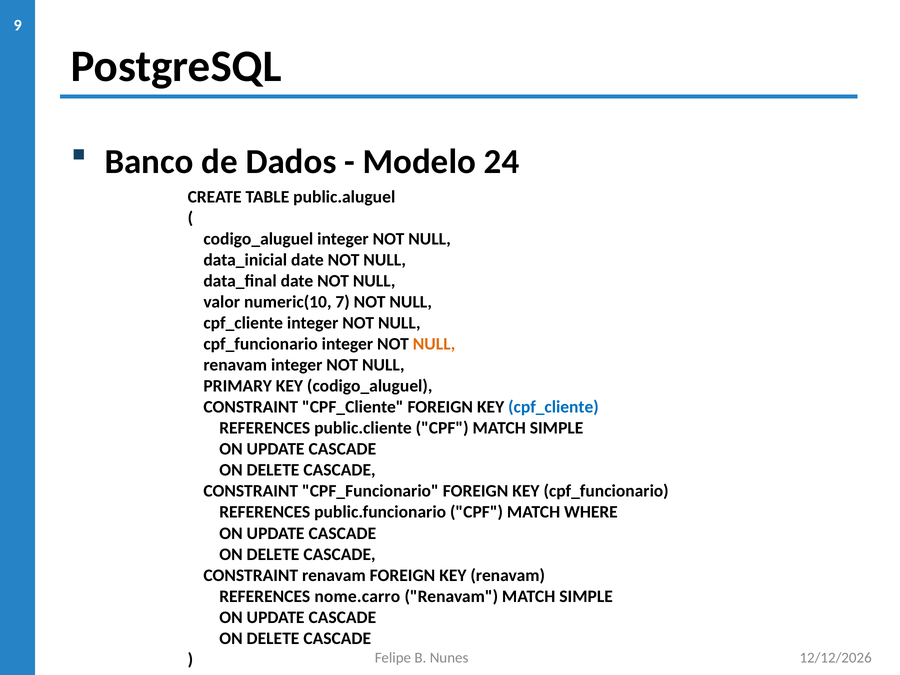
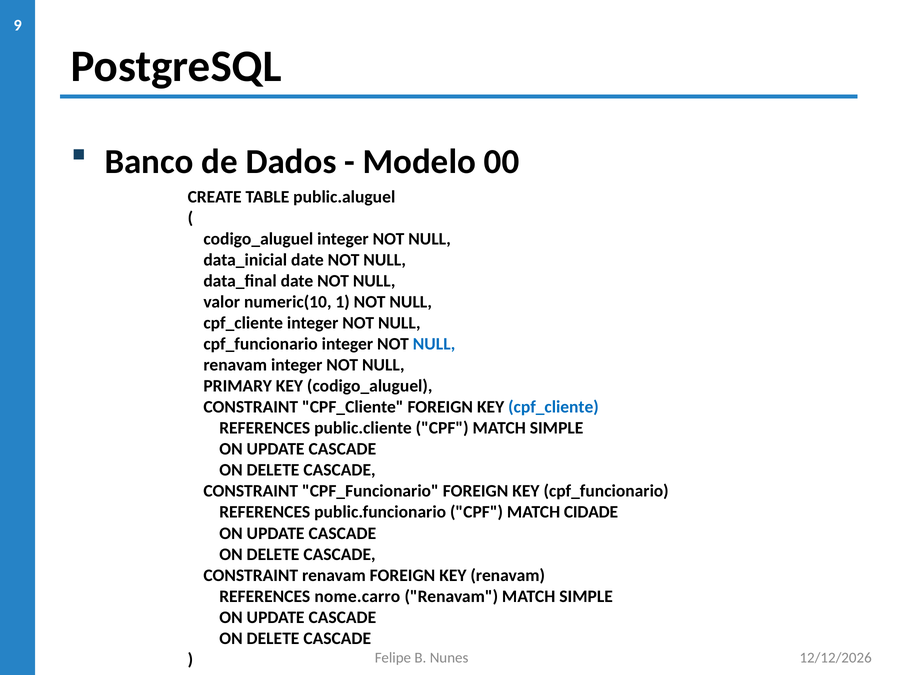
24: 24 -> 00 (502, 161)
7: 7 -> 1 (343, 302)
NULL colour: orange -> blue (434, 344)
WHERE: WHERE -> CIDADE (591, 512)
